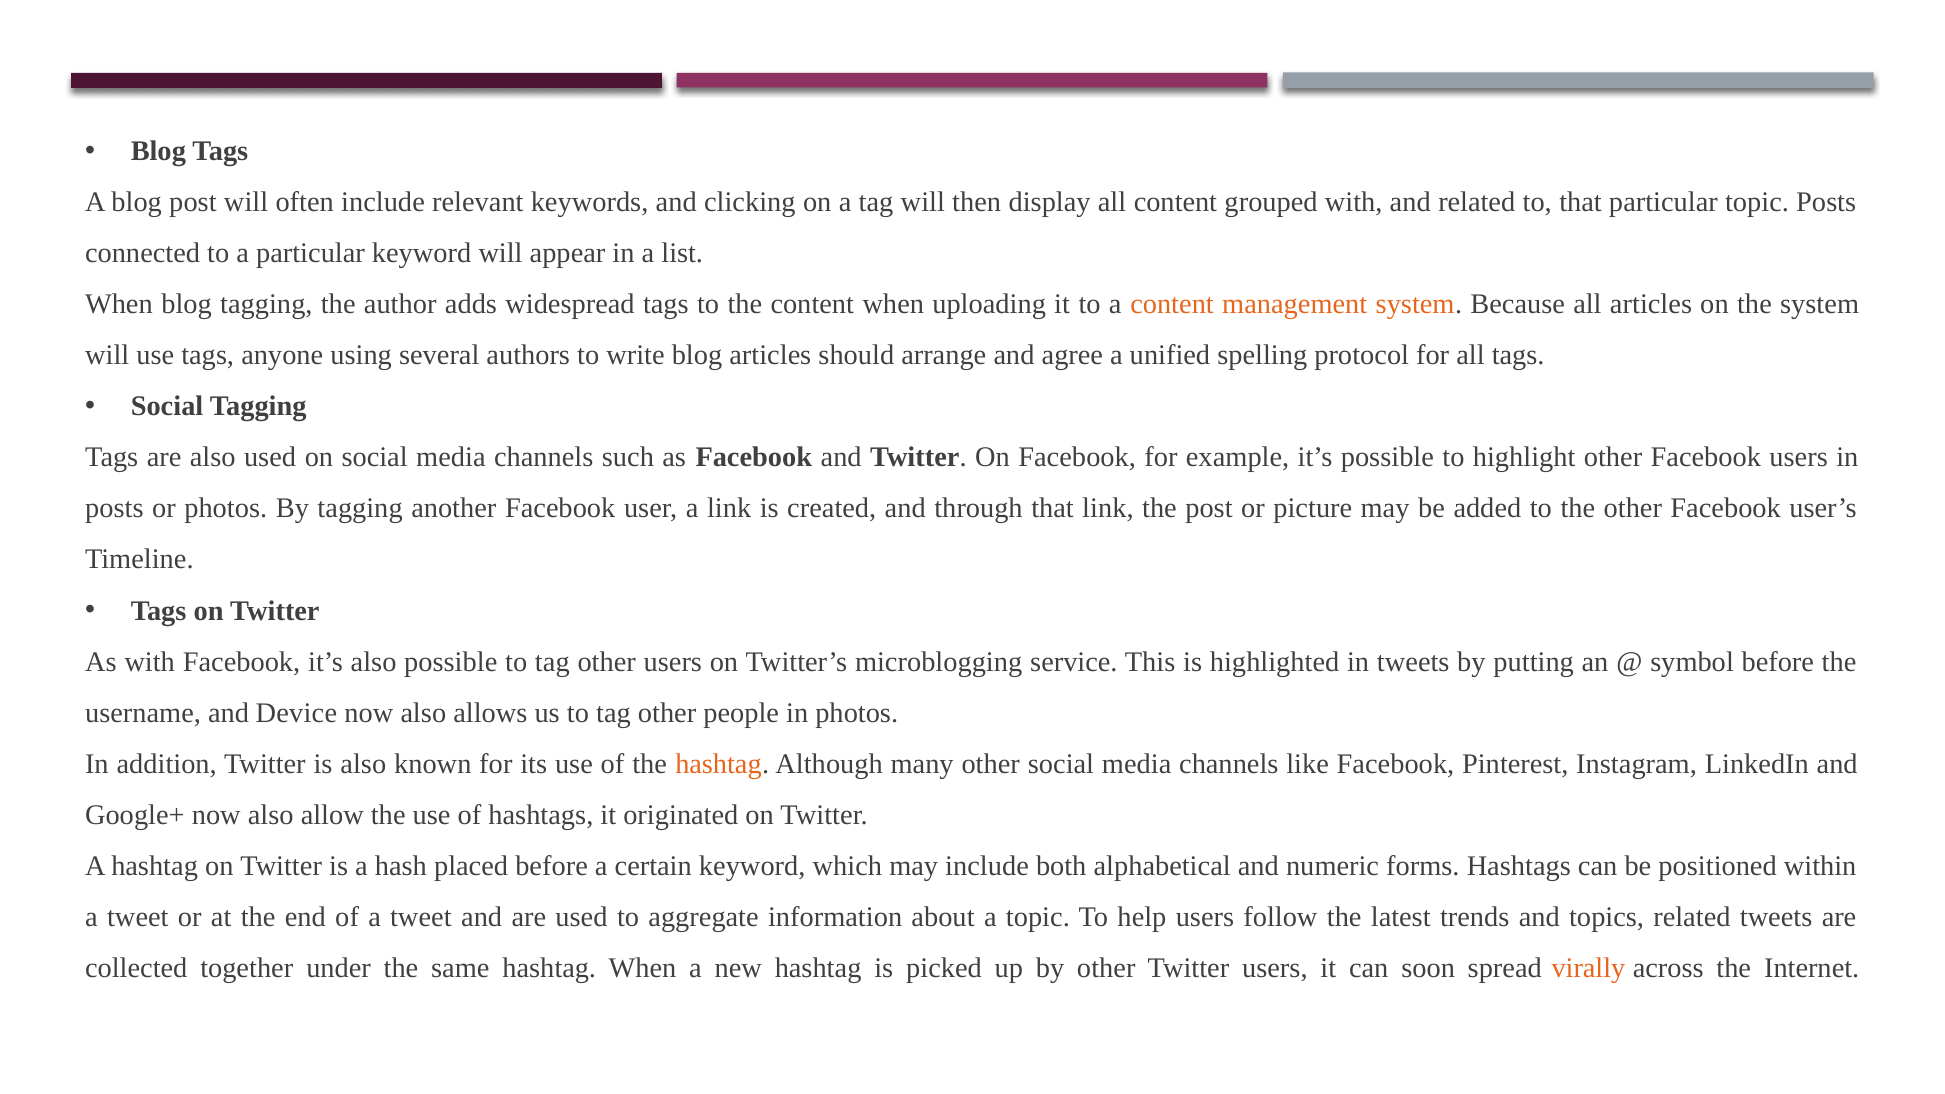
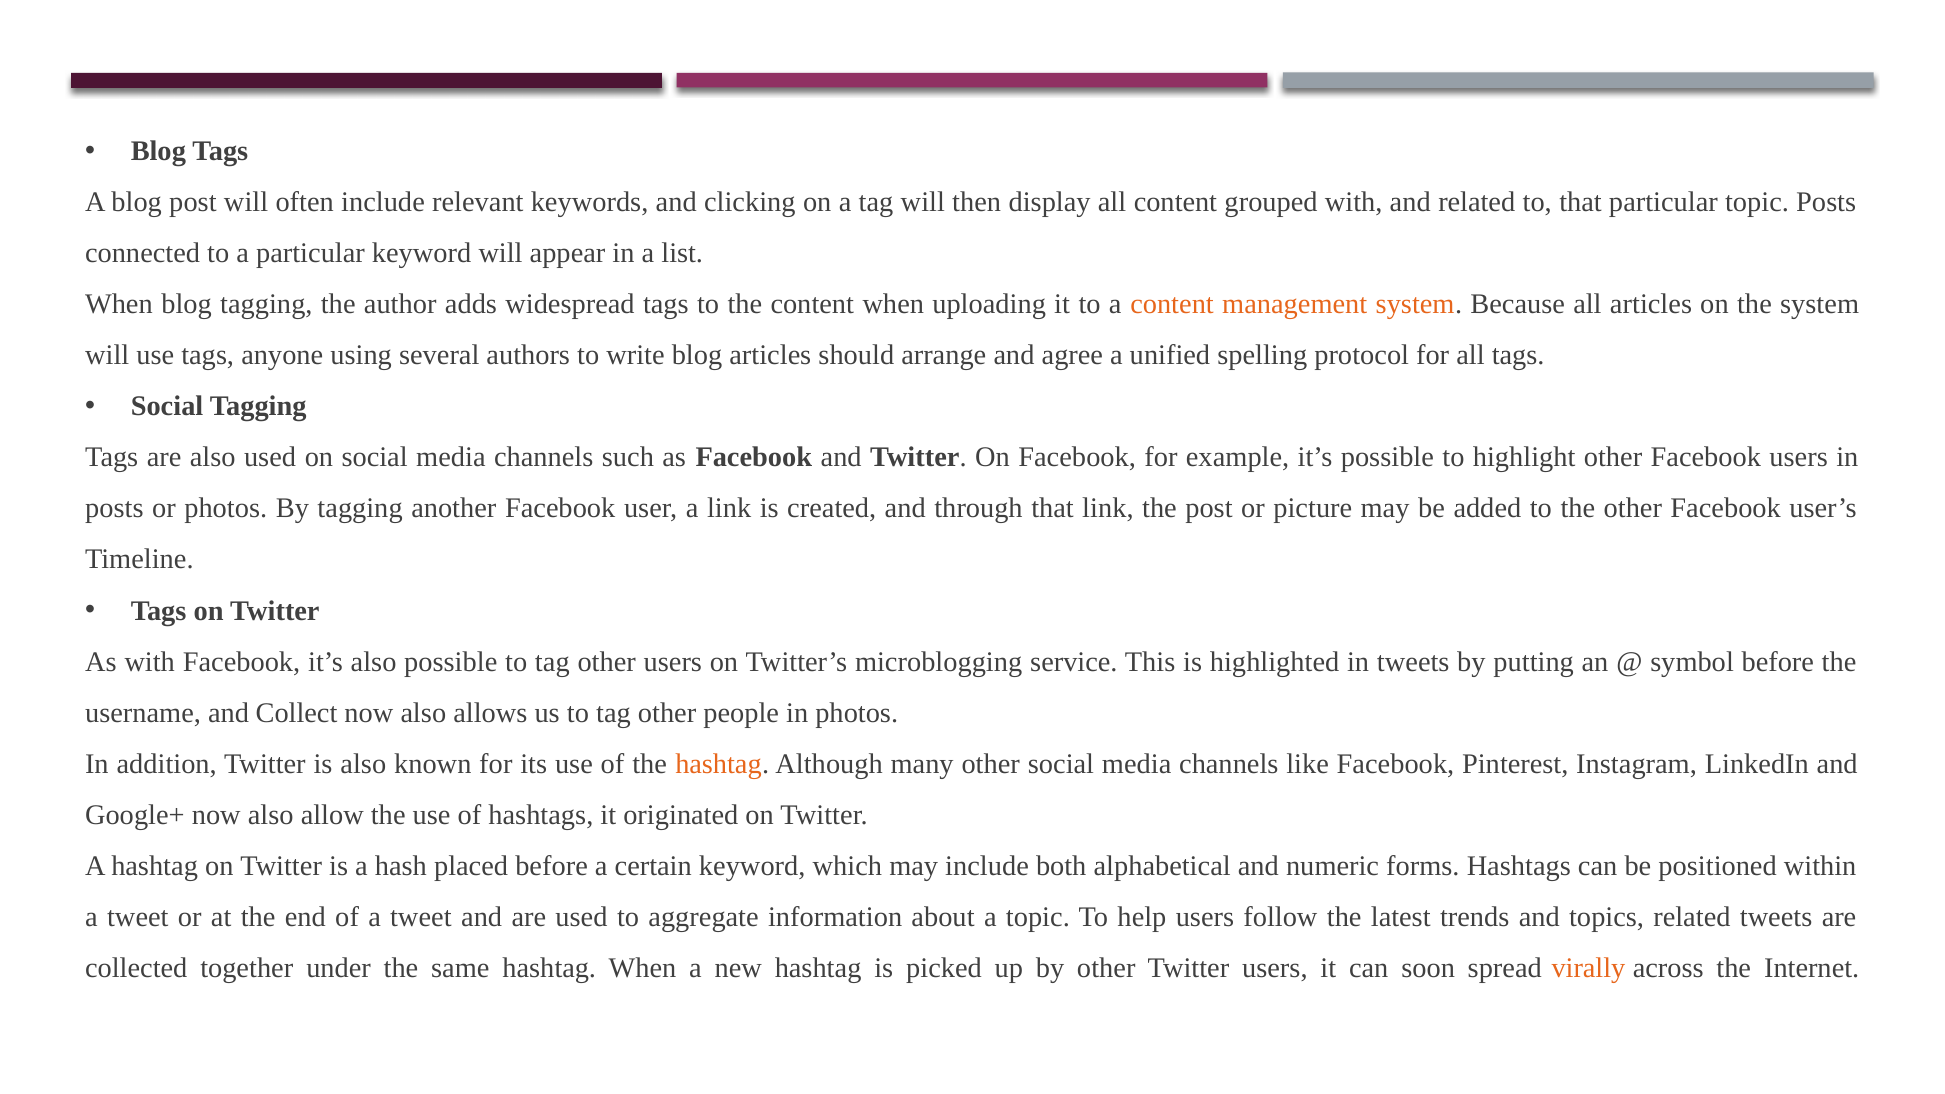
Device: Device -> Collect (297, 713)
